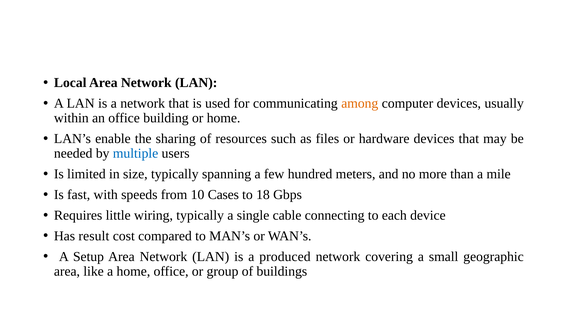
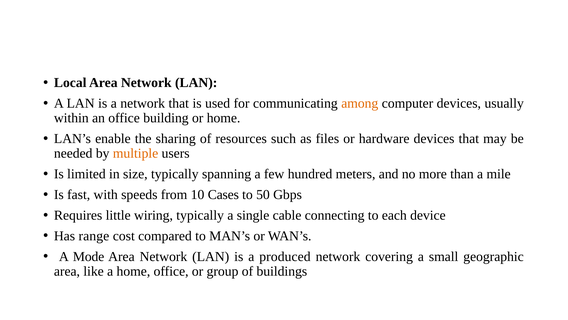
multiple colour: blue -> orange (136, 153)
18: 18 -> 50 (263, 194)
result: result -> range (94, 236)
Setup: Setup -> Mode (89, 256)
